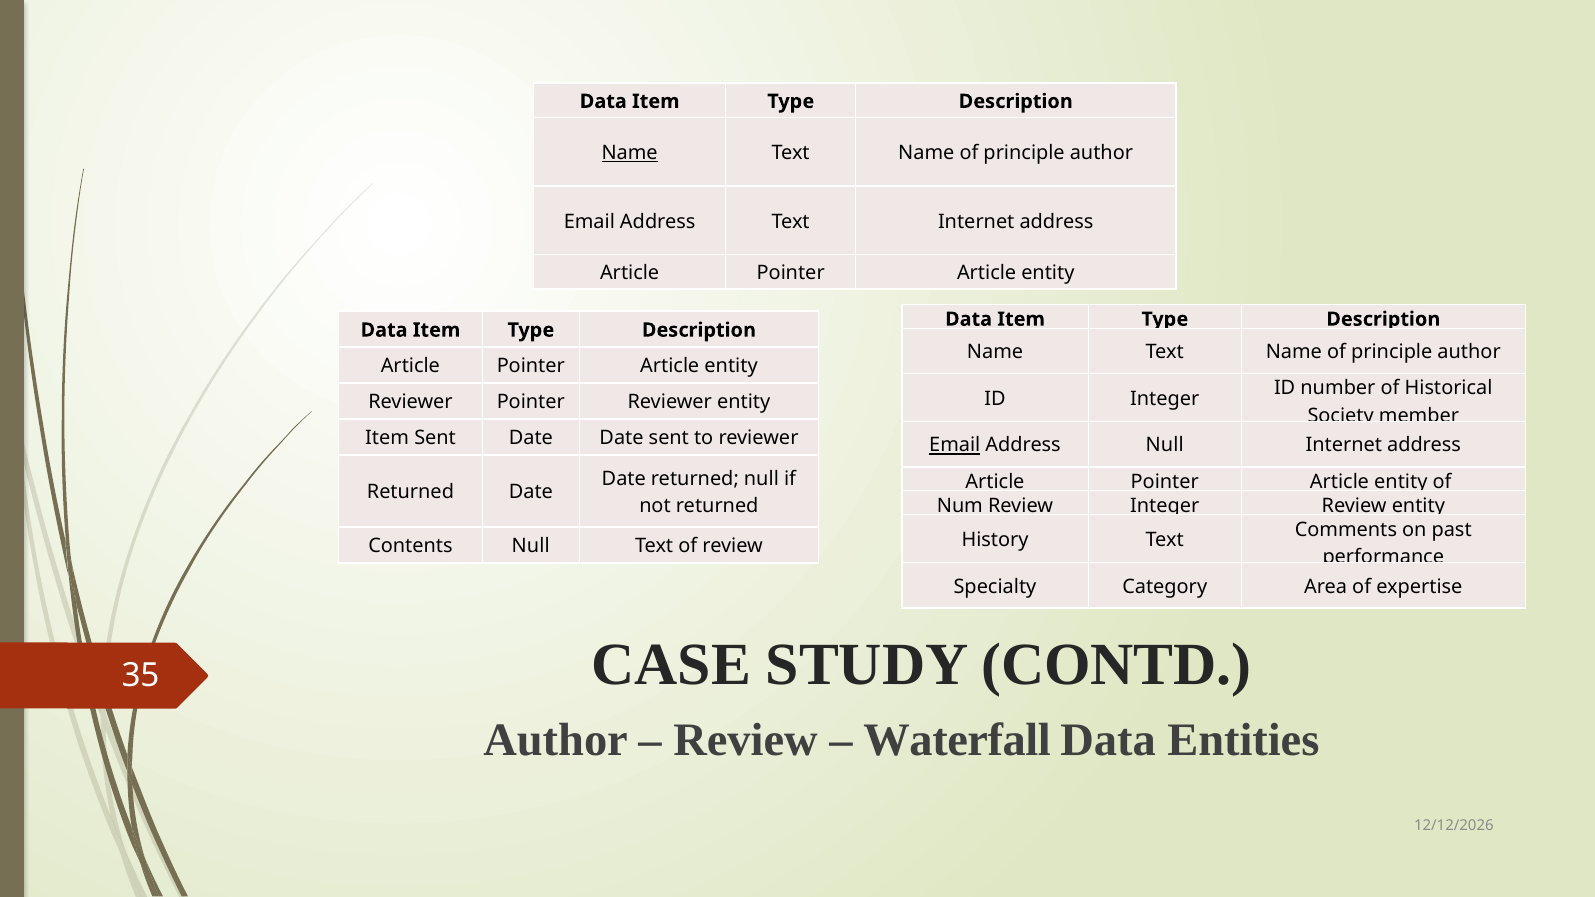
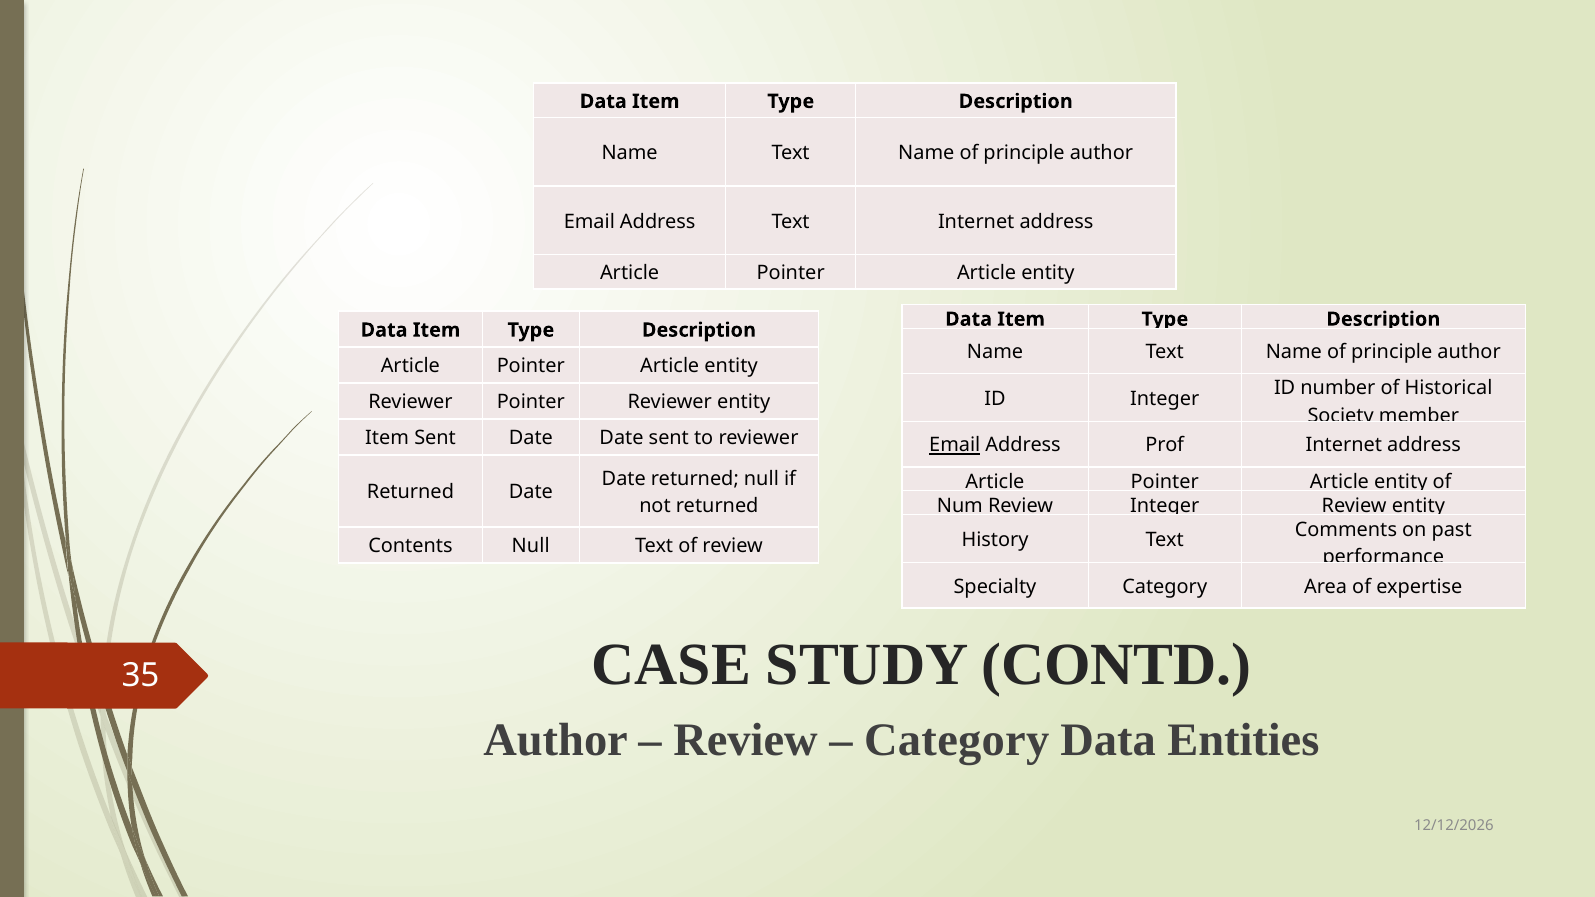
Name underline: present -> none (630, 153)
Address Null: Null -> Prof (1165, 445)
Waterfall: Waterfall -> Category (957, 740)
